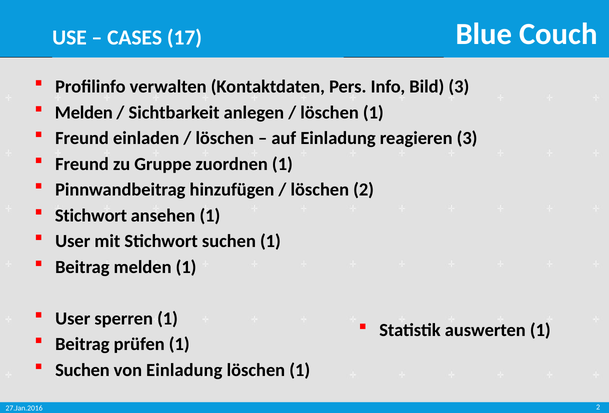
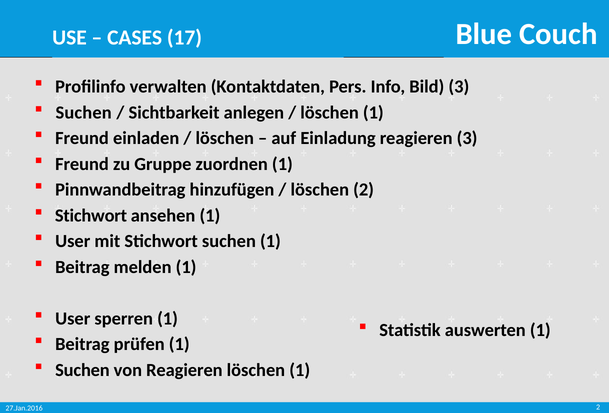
Melden: Melden -> Suchen (84, 113)
von Einladung: Einladung -> Reagieren (184, 370)
